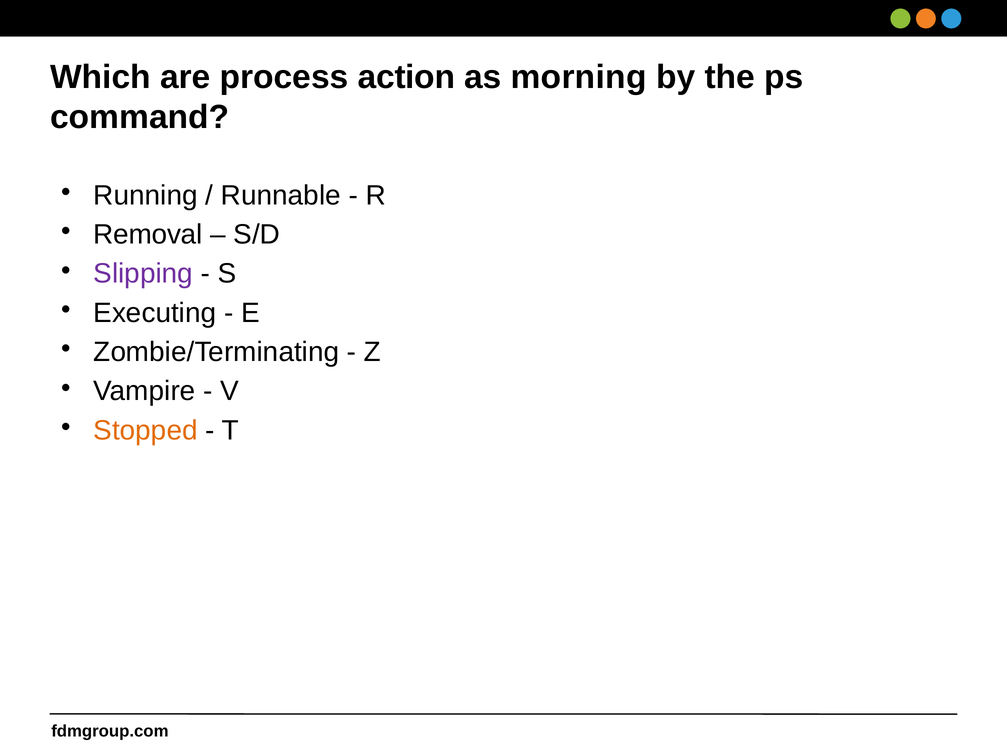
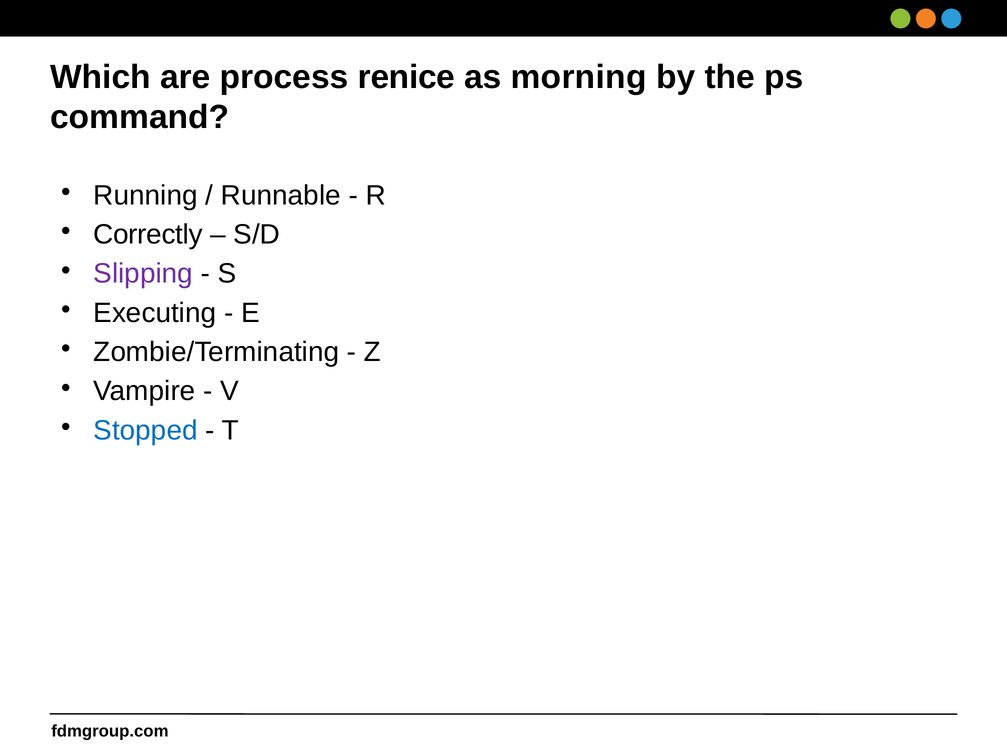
action: action -> renice (406, 77)
Removal: Removal -> Correctly (148, 235)
Stopped colour: orange -> blue (146, 430)
